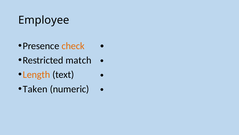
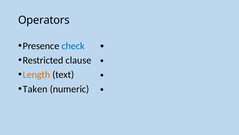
Employee: Employee -> Operators (44, 20)
check colour: orange -> blue (73, 46)
match: match -> clause (79, 60)
